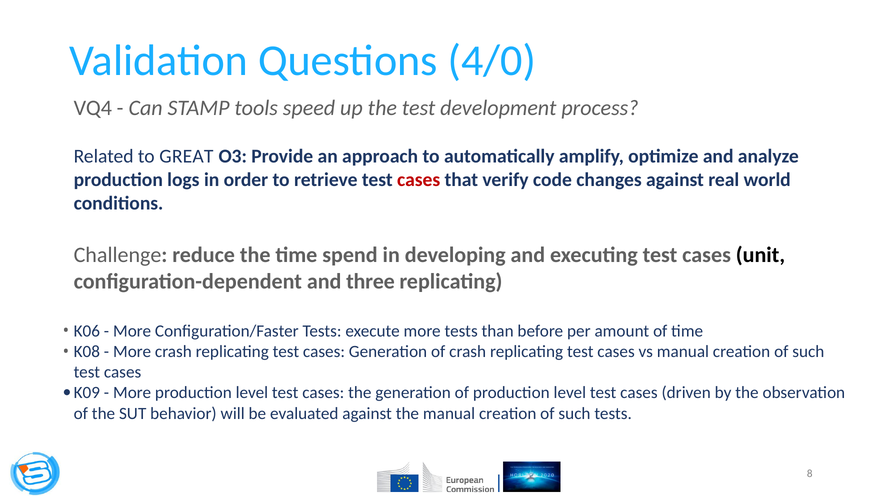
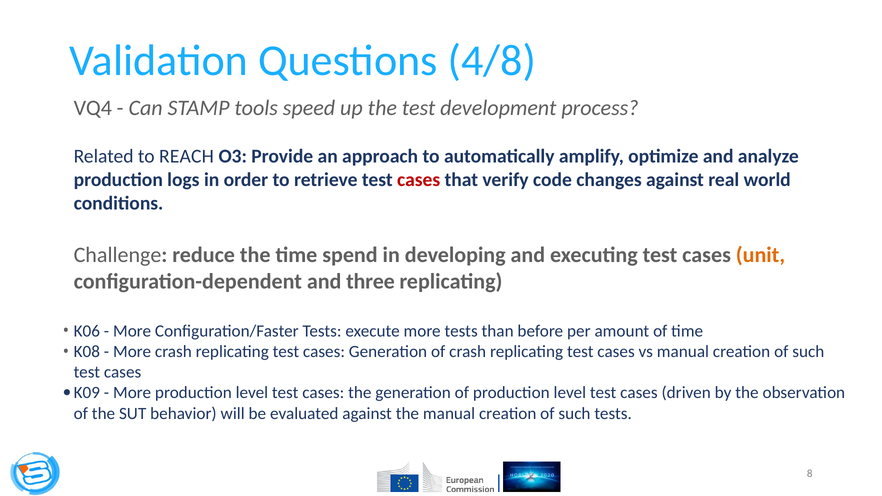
4/0: 4/0 -> 4/8 (492, 61)
GREAT: GREAT -> REACH (186, 156)
unit colour: black -> orange (760, 255)
